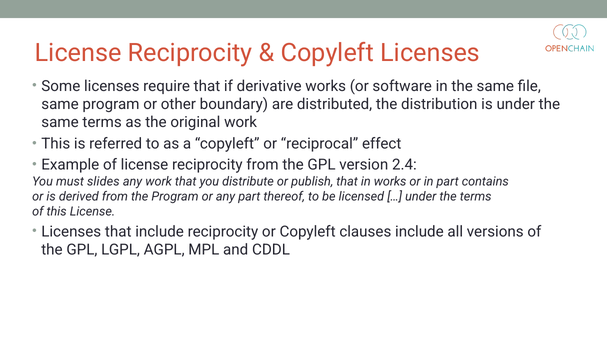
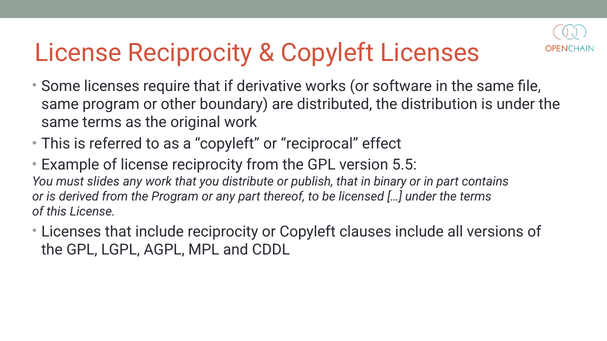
2.4: 2.4 -> 5.5 (404, 165)
in works: works -> binary (390, 182)
